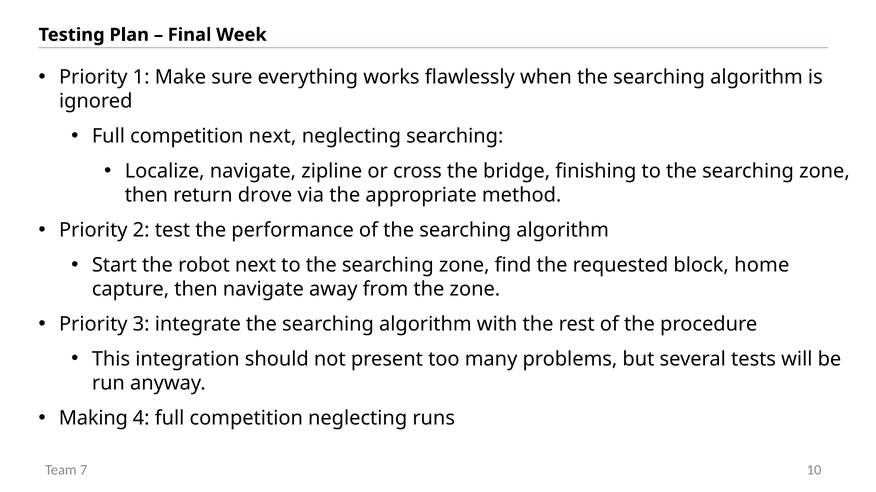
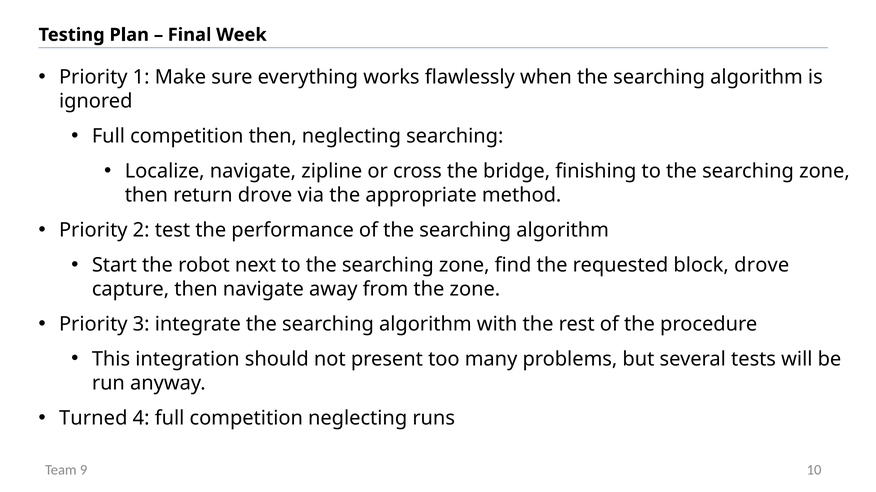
competition next: next -> then (273, 136)
block home: home -> drove (762, 265)
Making: Making -> Turned (93, 419)
7: 7 -> 9 (84, 471)
